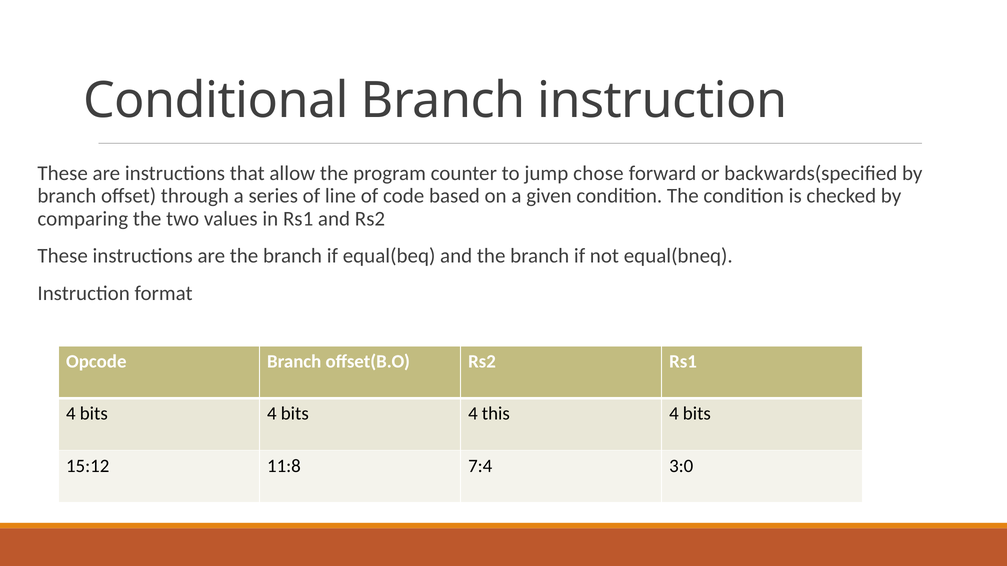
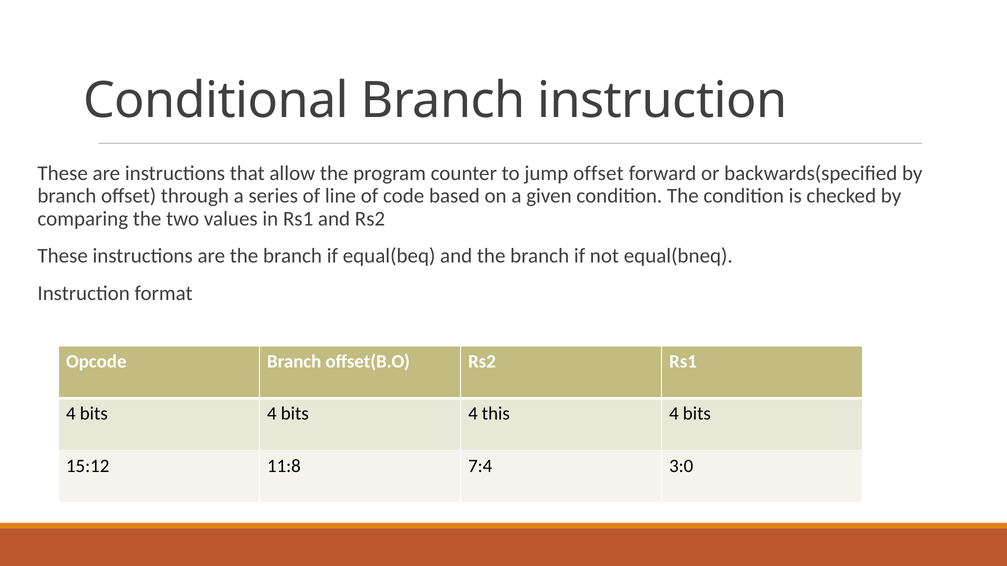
jump chose: chose -> offset (598, 174)
